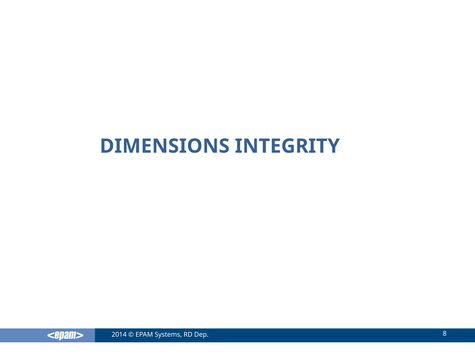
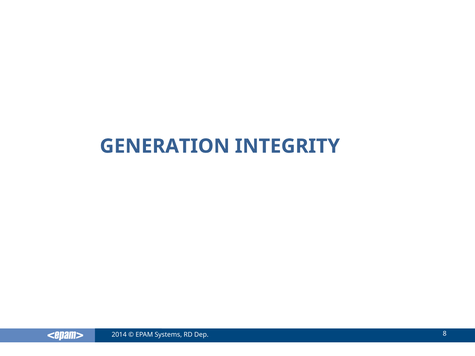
DIMENSIONS: DIMENSIONS -> GENERATION (165, 146)
